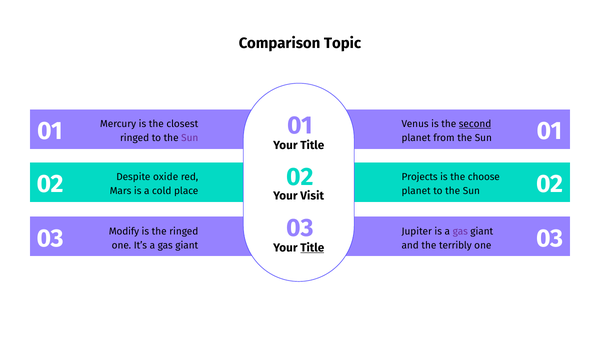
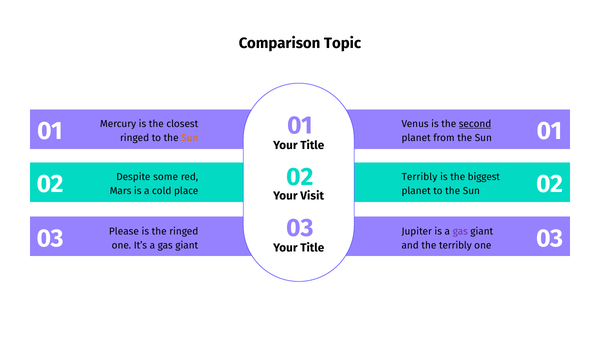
Sun colour: purple -> orange (190, 138)
oxide: oxide -> some (166, 177)
Projects: Projects -> Terribly (419, 177)
choose: choose -> biggest (484, 177)
Modify: Modify -> Please (124, 231)
Title underline: present -> none (312, 247)
